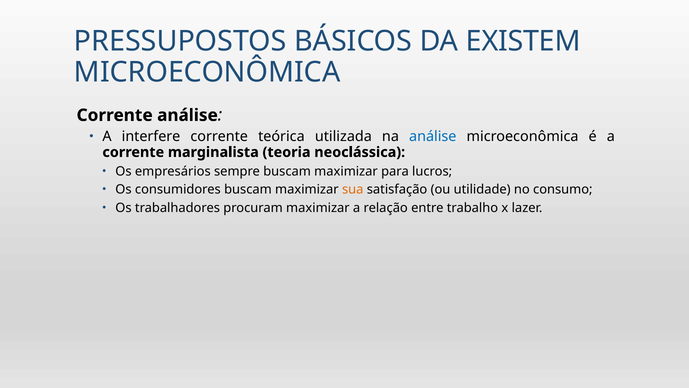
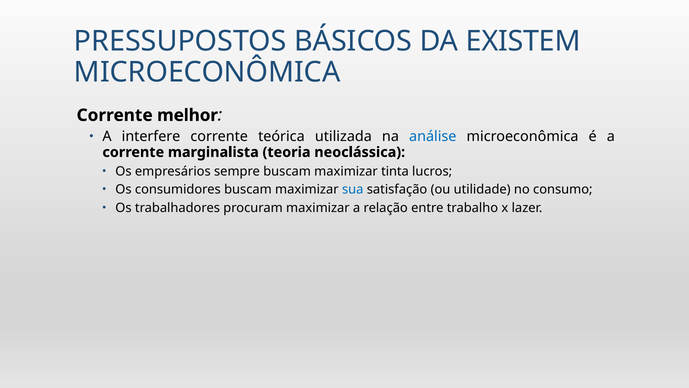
Corrente análise: análise -> melhor (188, 115)
para: para -> tinta (395, 171)
sua colour: orange -> blue (353, 189)
